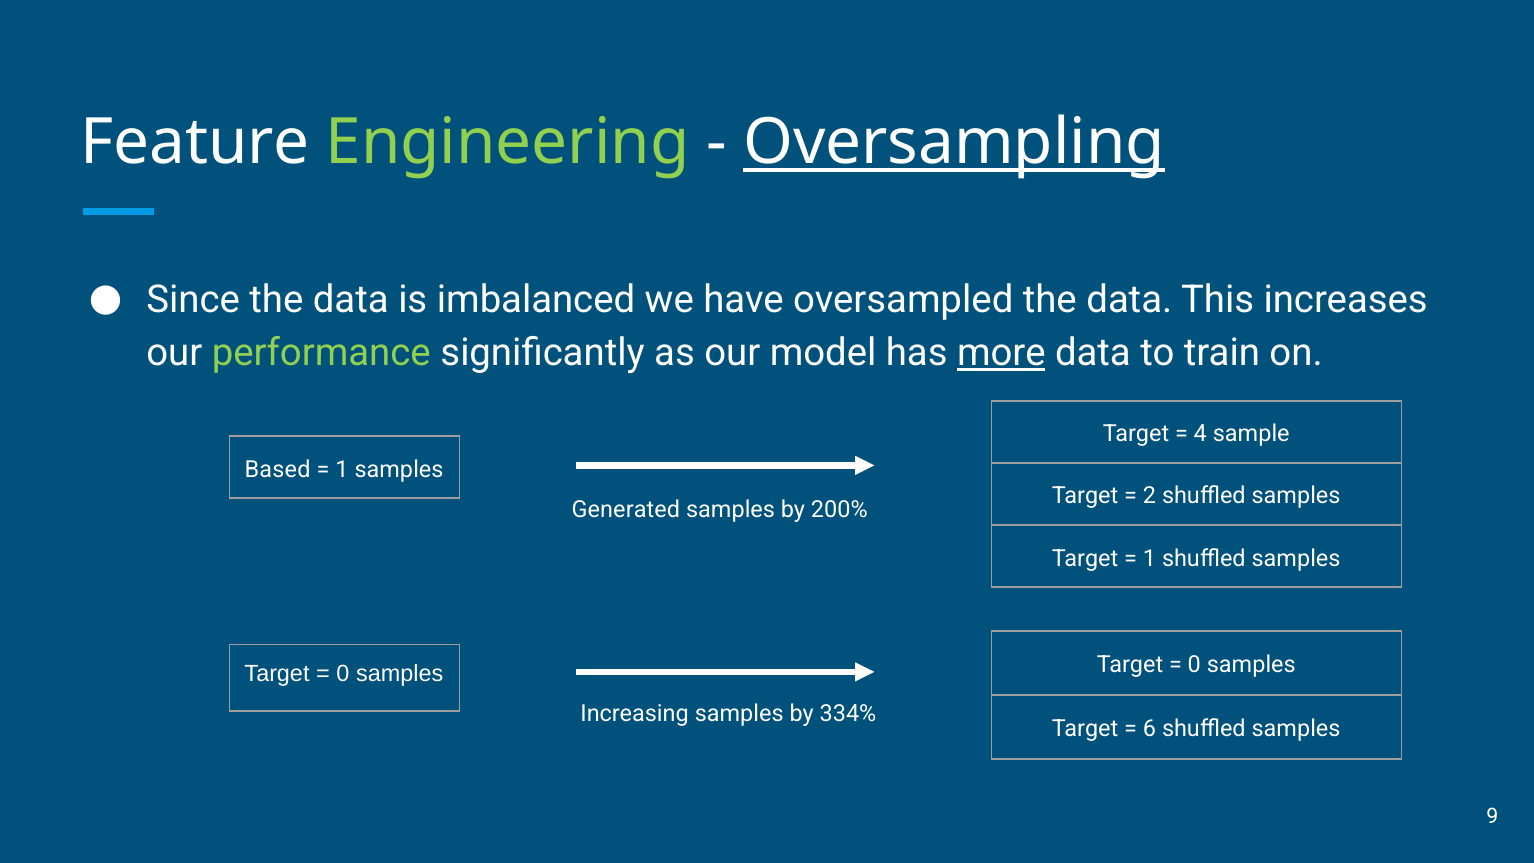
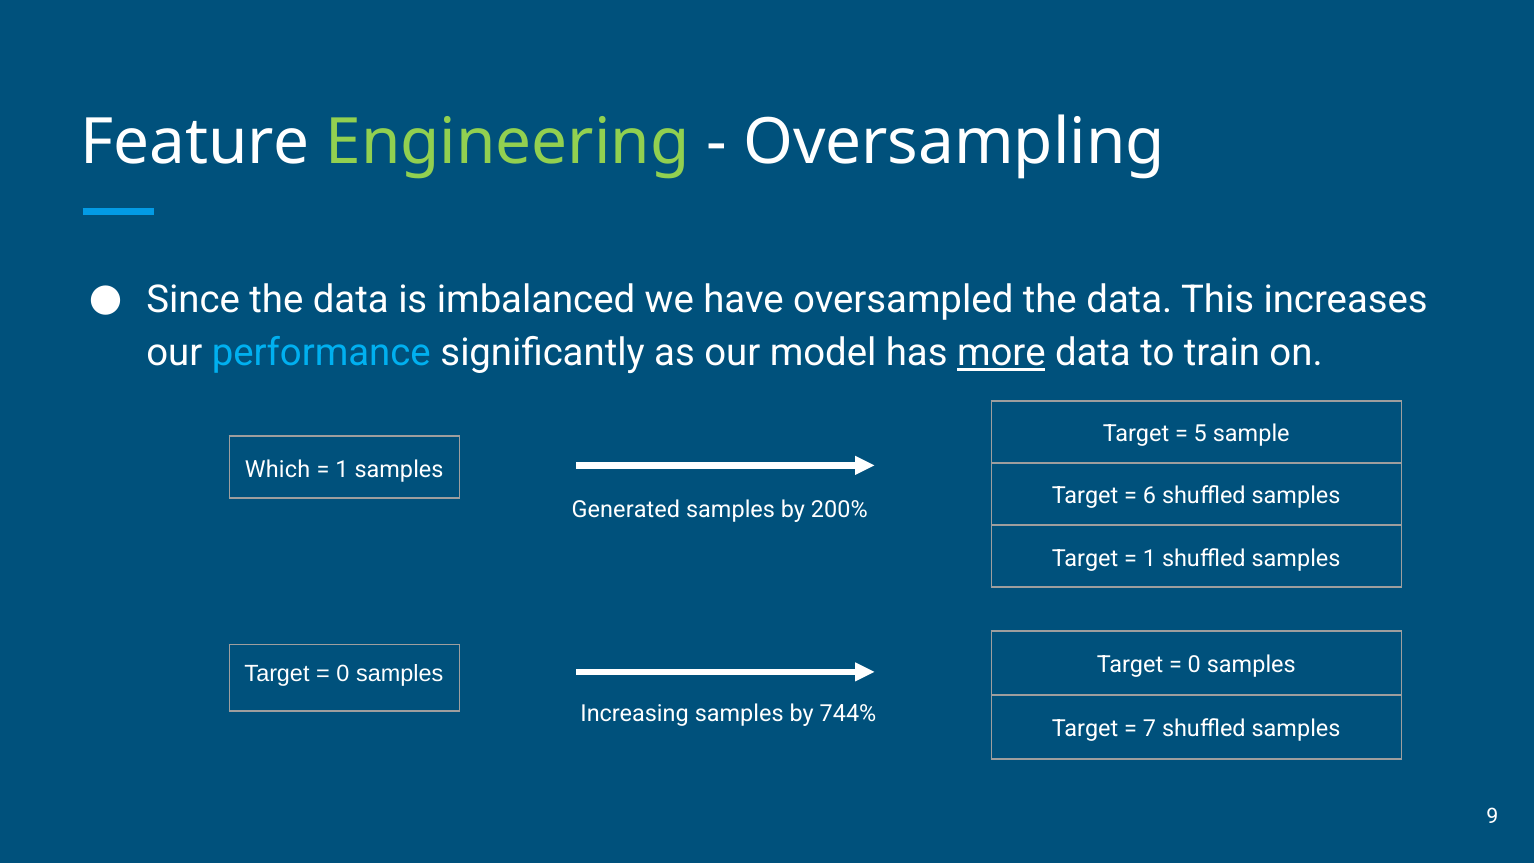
Oversampling underline: present -> none (954, 143)
performance colour: light green -> light blue (321, 353)
4: 4 -> 5 (1200, 434)
Based: Based -> Which (278, 469)
2: 2 -> 6 (1149, 496)
334%: 334% -> 744% (848, 714)
6: 6 -> 7 (1149, 728)
